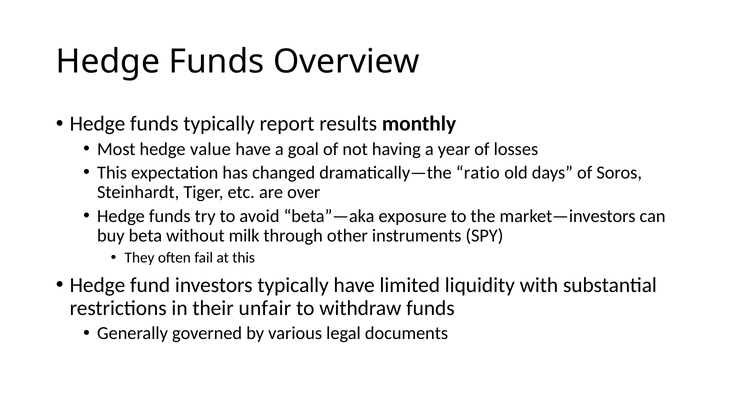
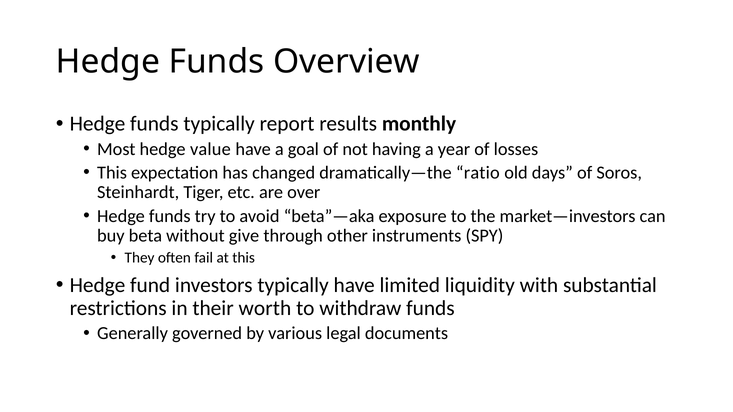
milk: milk -> give (244, 236)
unfair: unfair -> worth (265, 308)
